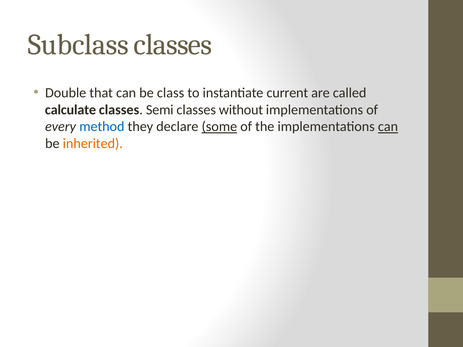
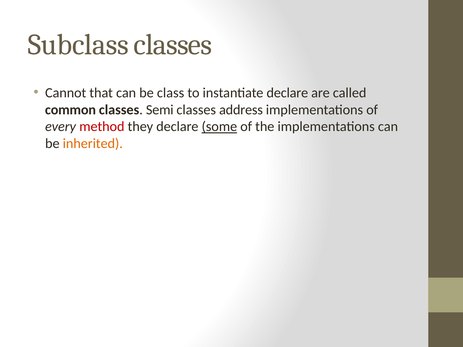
Double: Double -> Cannot (66, 93)
instantiate current: current -> declare (287, 93)
calculate: calculate -> common (70, 110)
without: without -> address (241, 110)
method colour: blue -> red (102, 127)
can underline: present -> none (388, 127)
